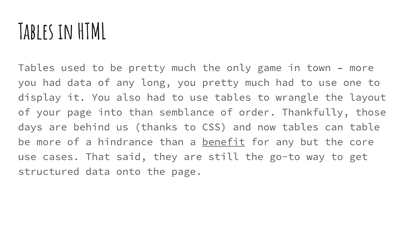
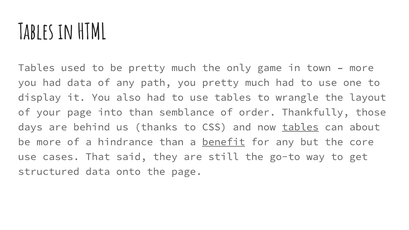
long: long -> path (156, 83)
tables underline: none -> present (300, 127)
table: table -> about (365, 127)
